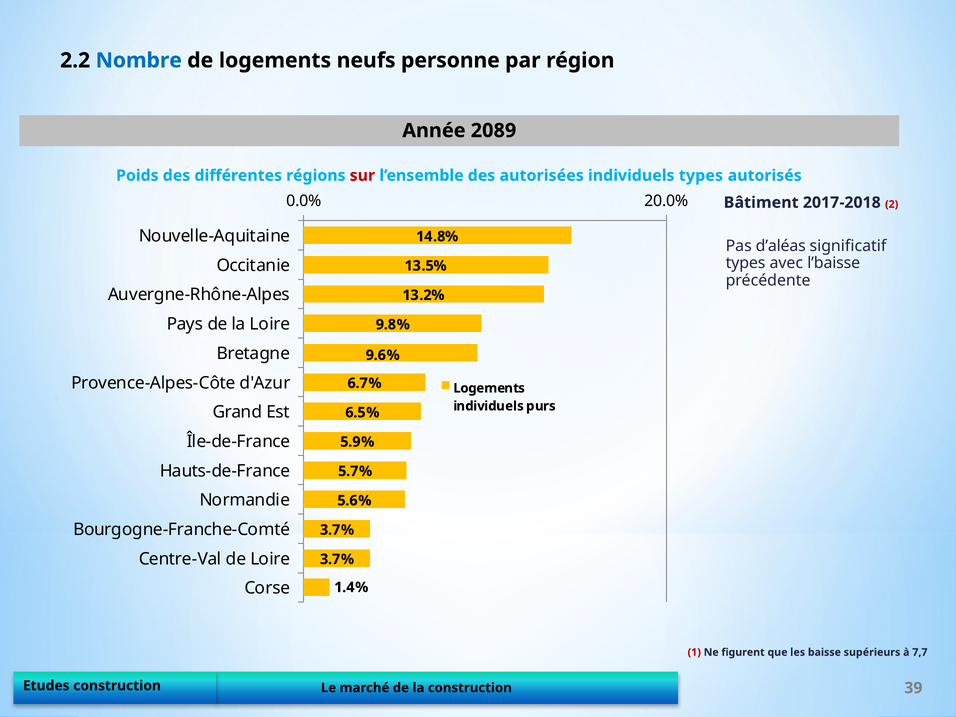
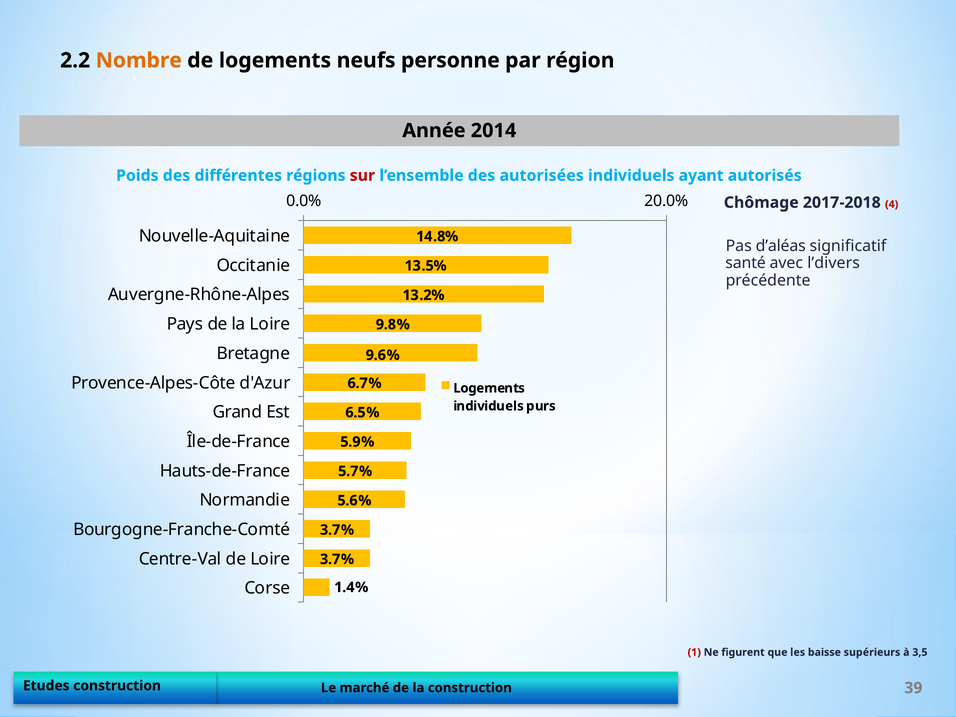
Nombre colour: blue -> orange (139, 60)
2089: 2089 -> 2014 (494, 131)
individuels types: types -> ayant (701, 176)
Bâtiment: Bâtiment -> Chômage (761, 203)
2: 2 -> 4 (892, 204)
types: types -> santé (746, 263)
l’baisse: l’baisse -> l’divers (834, 263)
7,7: 7,7 -> 3,5 (920, 652)
